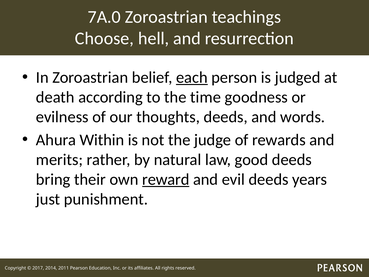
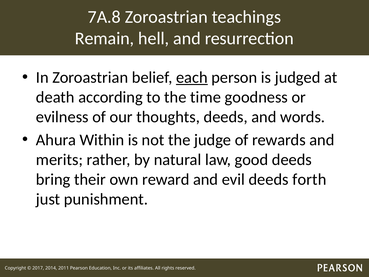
7A.0: 7A.0 -> 7A.8 (104, 17)
Choose: Choose -> Remain (105, 38)
reward underline: present -> none (166, 179)
years: years -> forth (309, 179)
